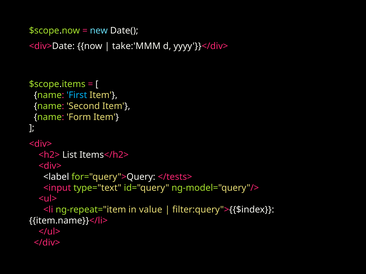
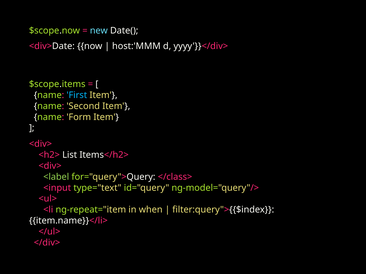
take:'MMM: take:'MMM -> host:'MMM (136, 46)
<label colour: white -> light green (56, 177)
</tests>: </tests> -> </class> (175, 177)
value: value -> when (151, 210)
